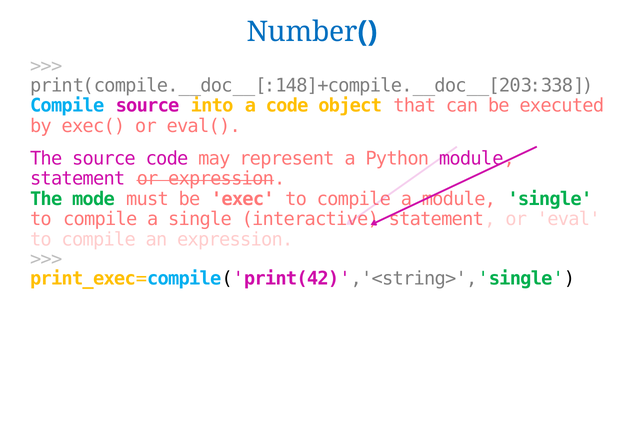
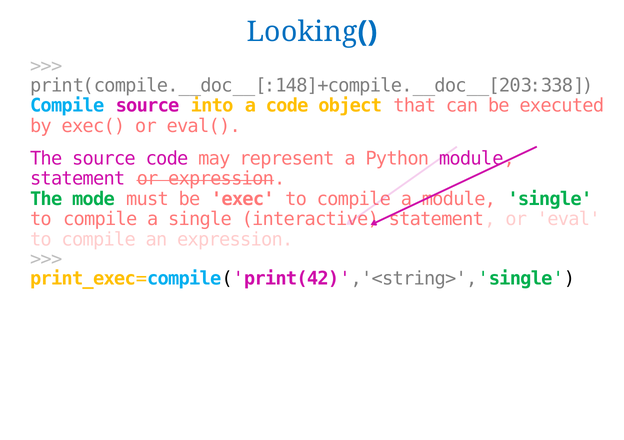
Number: Number -> Looking (302, 32)
